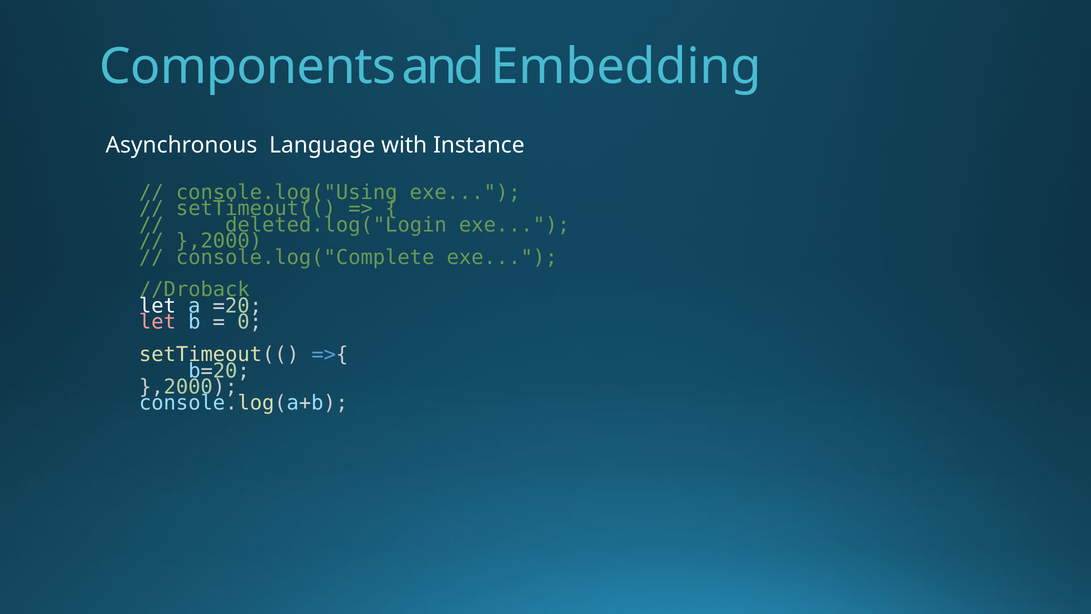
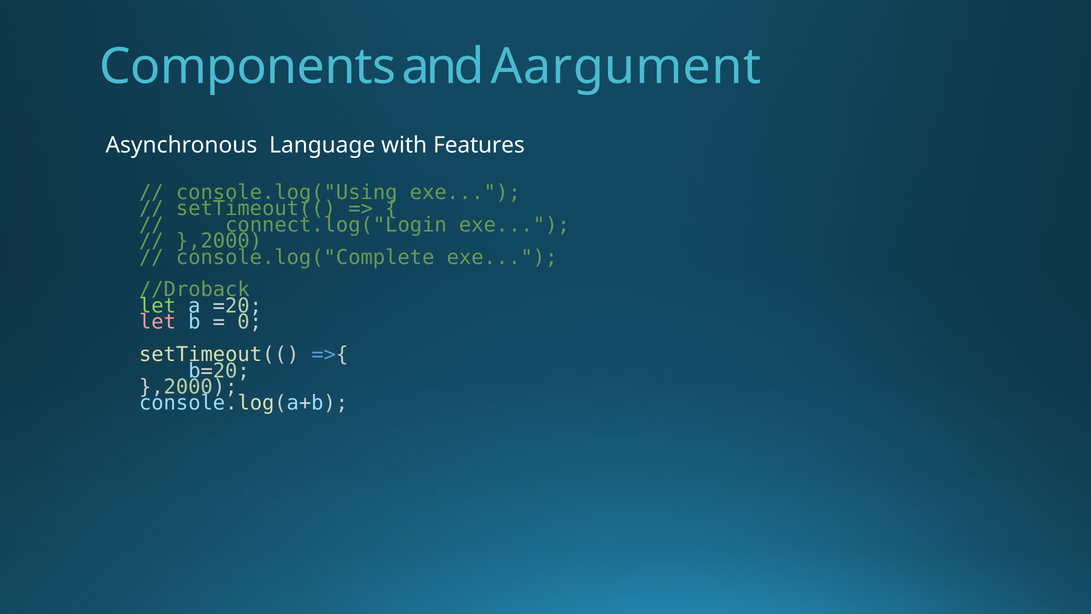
Embedding: Embedding -> Aargument (626, 67)
Instance: Instance -> Features (479, 145)
deleted.log("Login: deleted.log("Login -> connect.log("Login (336, 225)
let colour: white -> light green (158, 306)
